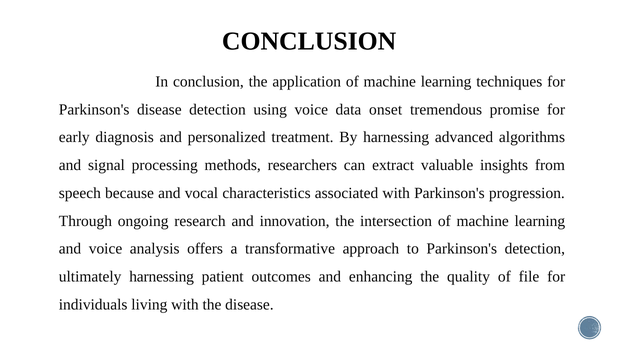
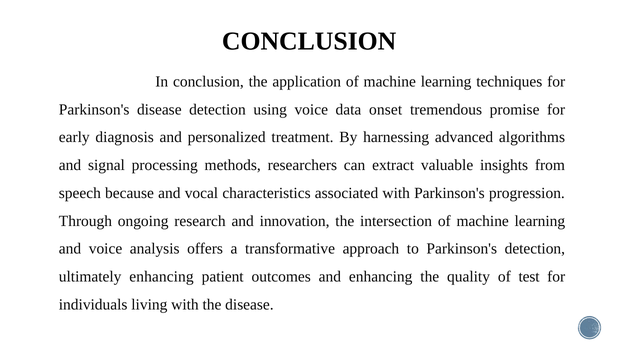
ultimately harnessing: harnessing -> enhancing (162, 276)
file: file -> test (529, 276)
